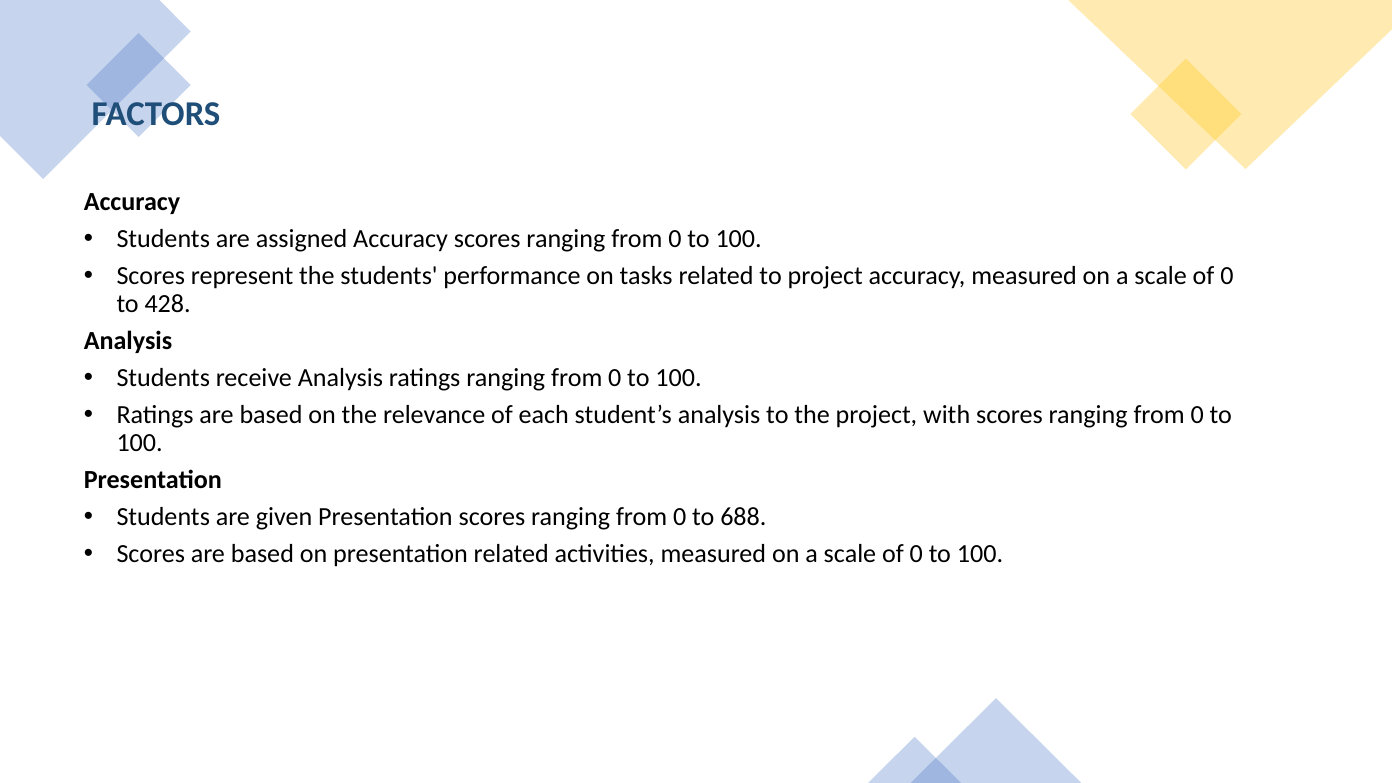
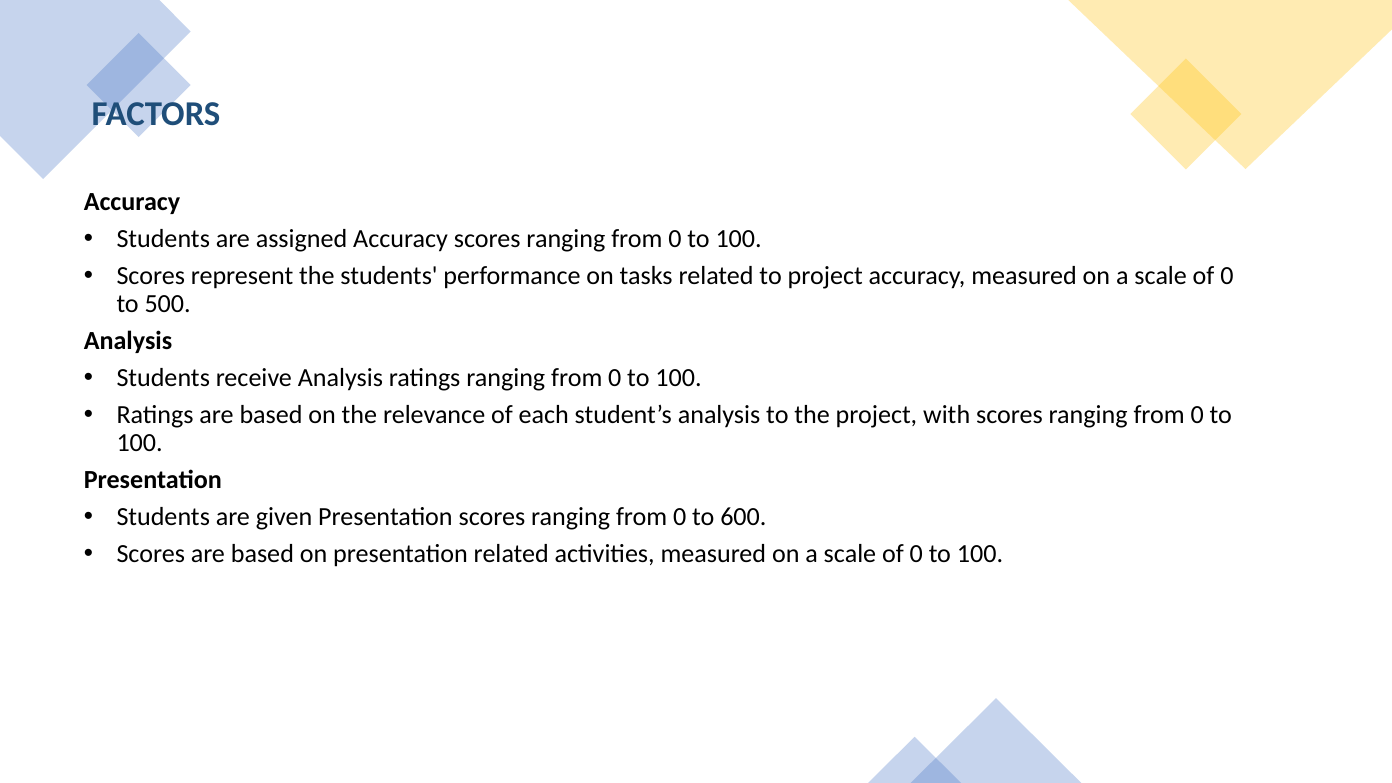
428: 428 -> 500 (168, 304)
688: 688 -> 600 (743, 517)
